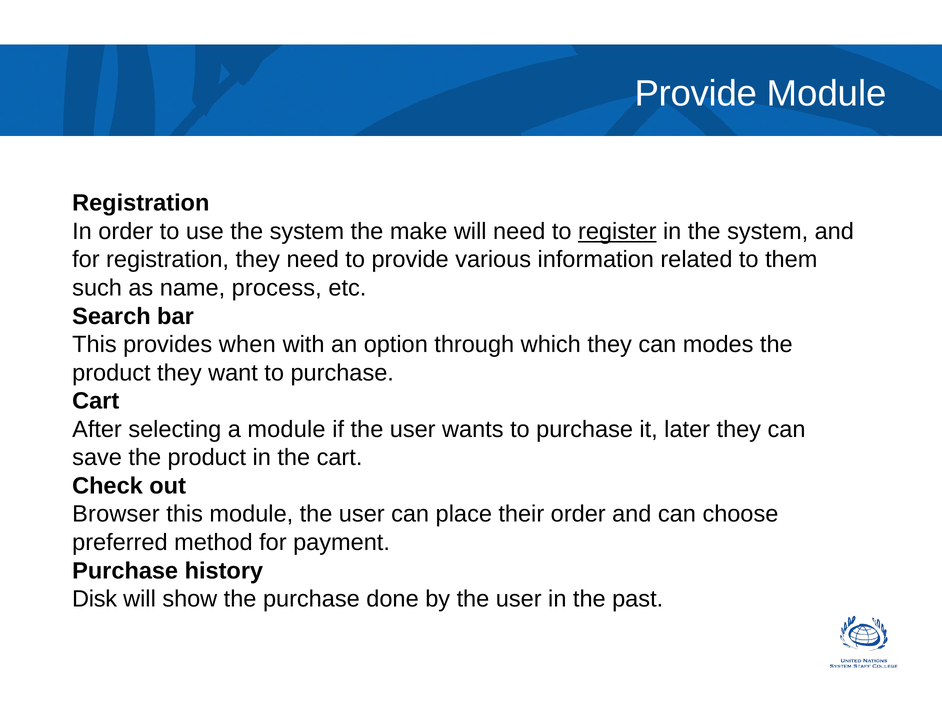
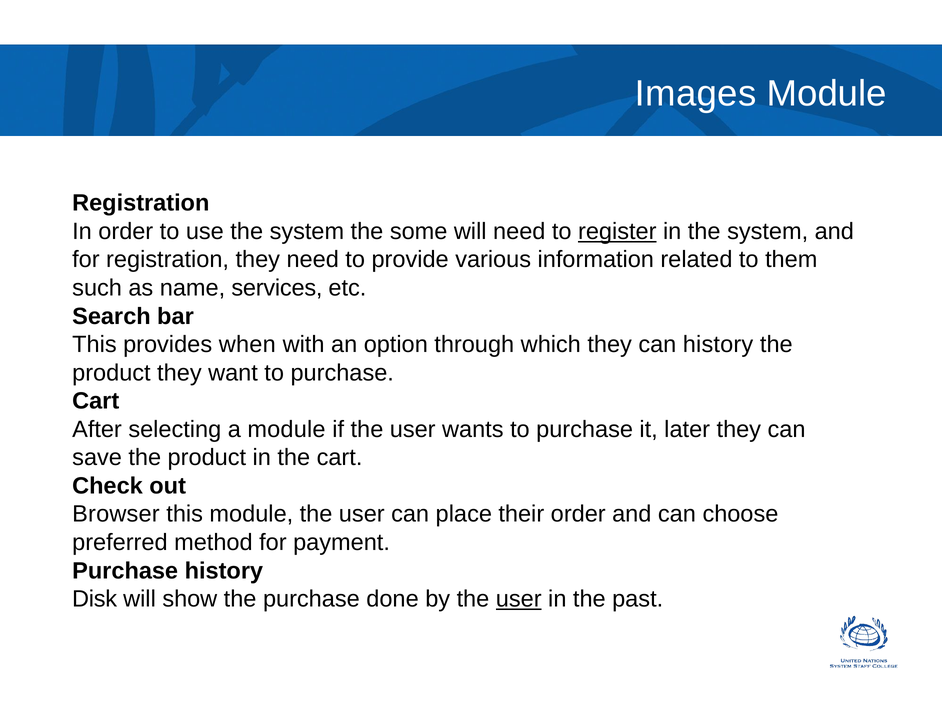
Provide: Provide -> Images (696, 93)
make: make -> some (419, 231)
process: process -> services (277, 288)
can modes: modes -> history (718, 344)
user underline: none -> present (519, 599)
